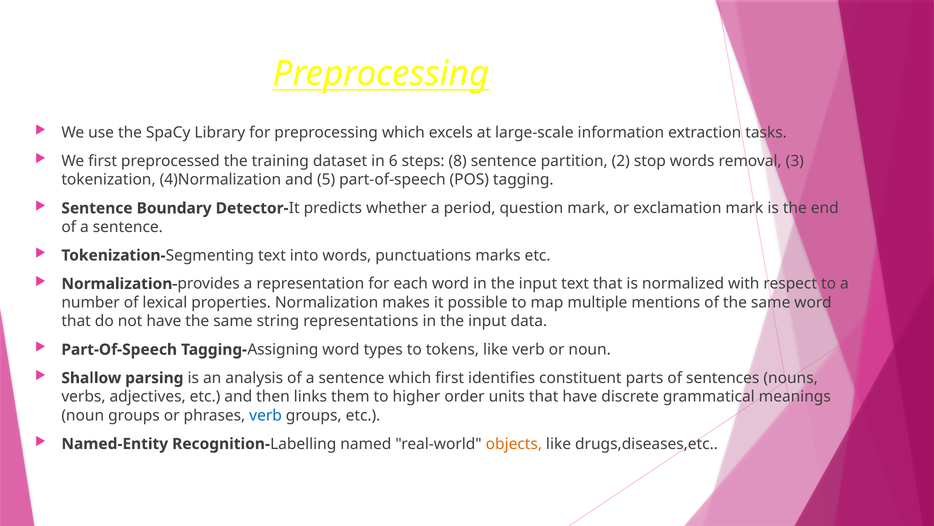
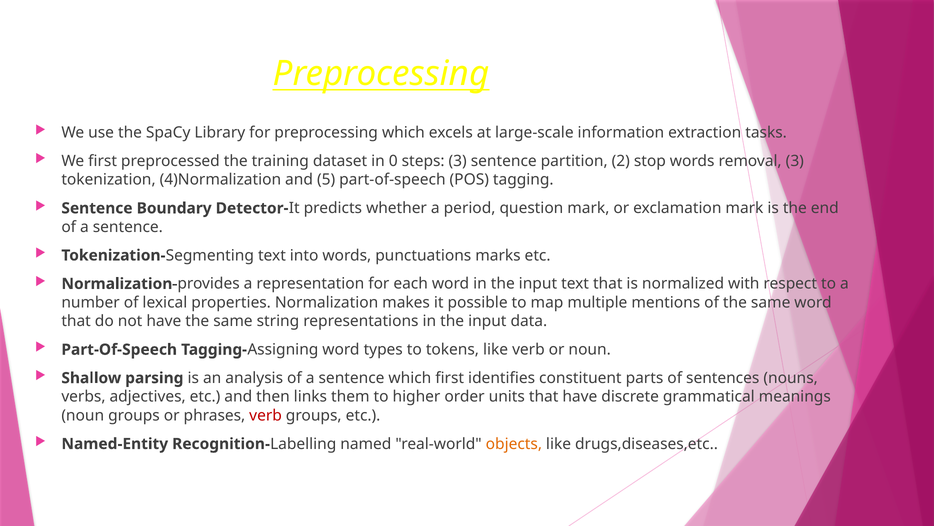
6: 6 -> 0 (393, 161)
steps 8: 8 -> 3 (458, 161)
verb colour: blue -> red (266, 415)
